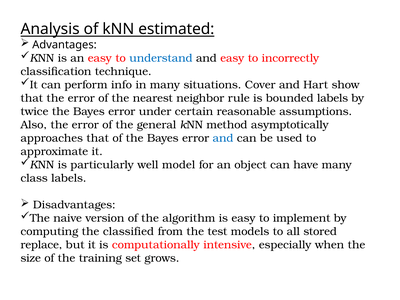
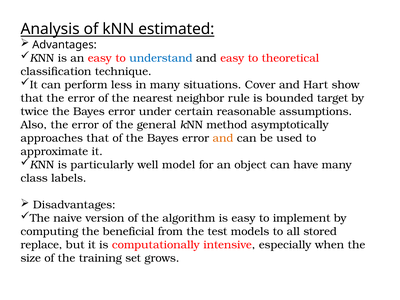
incorrectly: incorrectly -> theoretical (290, 58)
info: info -> less (122, 85)
bounded labels: labels -> target (333, 98)
and colour: blue -> orange (223, 138)
classified: classified -> beneficial (129, 231)
